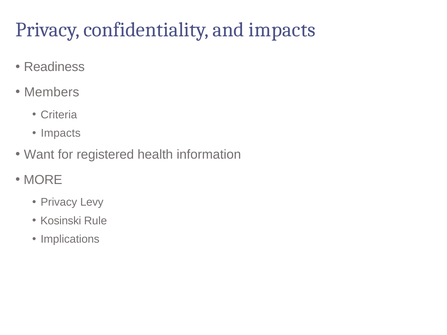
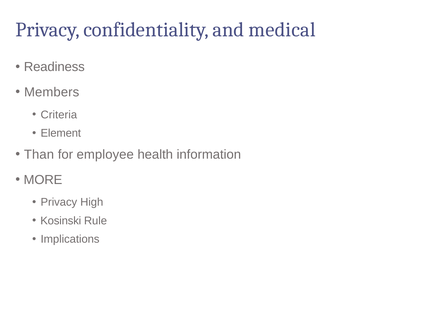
and impacts: impacts -> medical (282, 30)
Impacts: Impacts -> Element (61, 133)
Want: Want -> Than (39, 155)
registered: registered -> employee (105, 155)
Levy: Levy -> High (92, 202)
